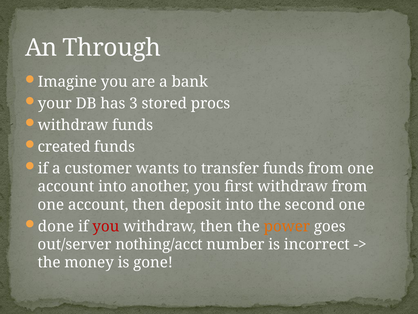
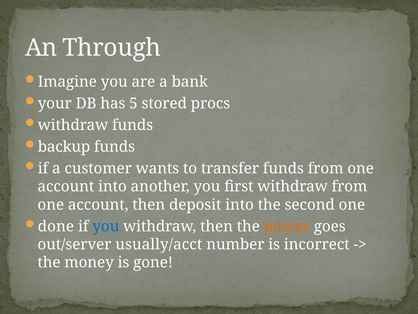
3: 3 -> 5 (133, 103)
created: created -> backup (64, 147)
you colour: red -> blue (106, 226)
nothing/acct: nothing/acct -> usually/acct (159, 244)
